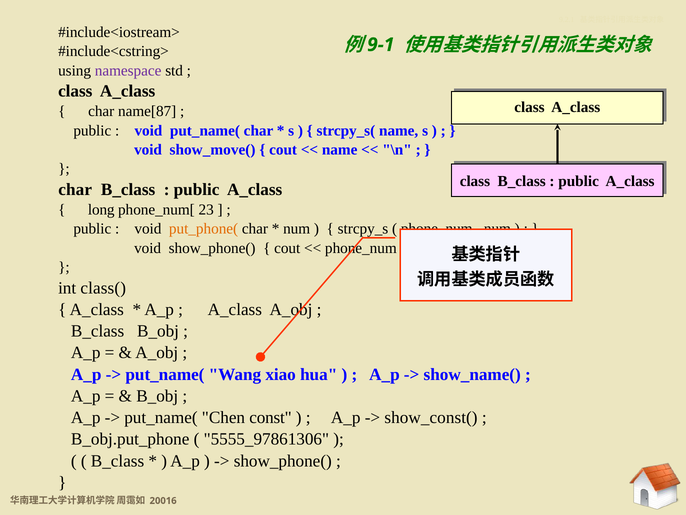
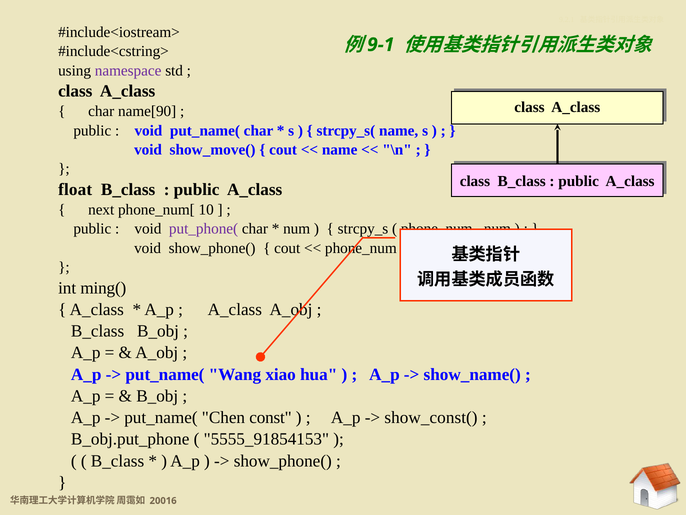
name[87: name[87 -> name[90 (147, 111)
char: char -> float (75, 189)
long: long -> next (101, 210)
23: 23 -> 10 (206, 210)
put_phone( colour: orange -> purple (204, 229)
class(: class( -> ming( (103, 288)
5555_97861306: 5555_97861306 -> 5555_91854153 (266, 439)
